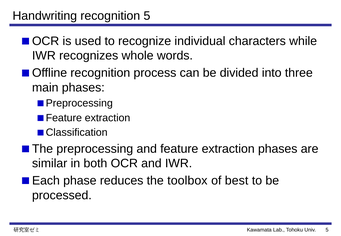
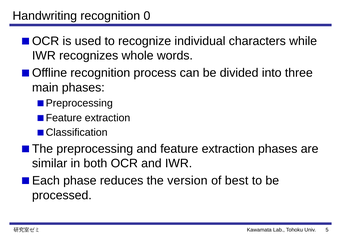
recognition 5: 5 -> 0 (147, 16)
toolbox: toolbox -> version (187, 181)
